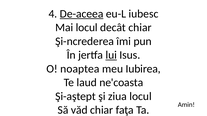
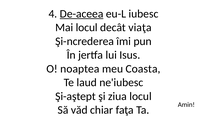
decât chiar: chiar -> viaţa (140, 28)
lui underline: present -> none (111, 55)
Iubirea: Iubirea -> Coasta (143, 69)
ne'coasta: ne'coasta -> ne'iubesc (121, 83)
